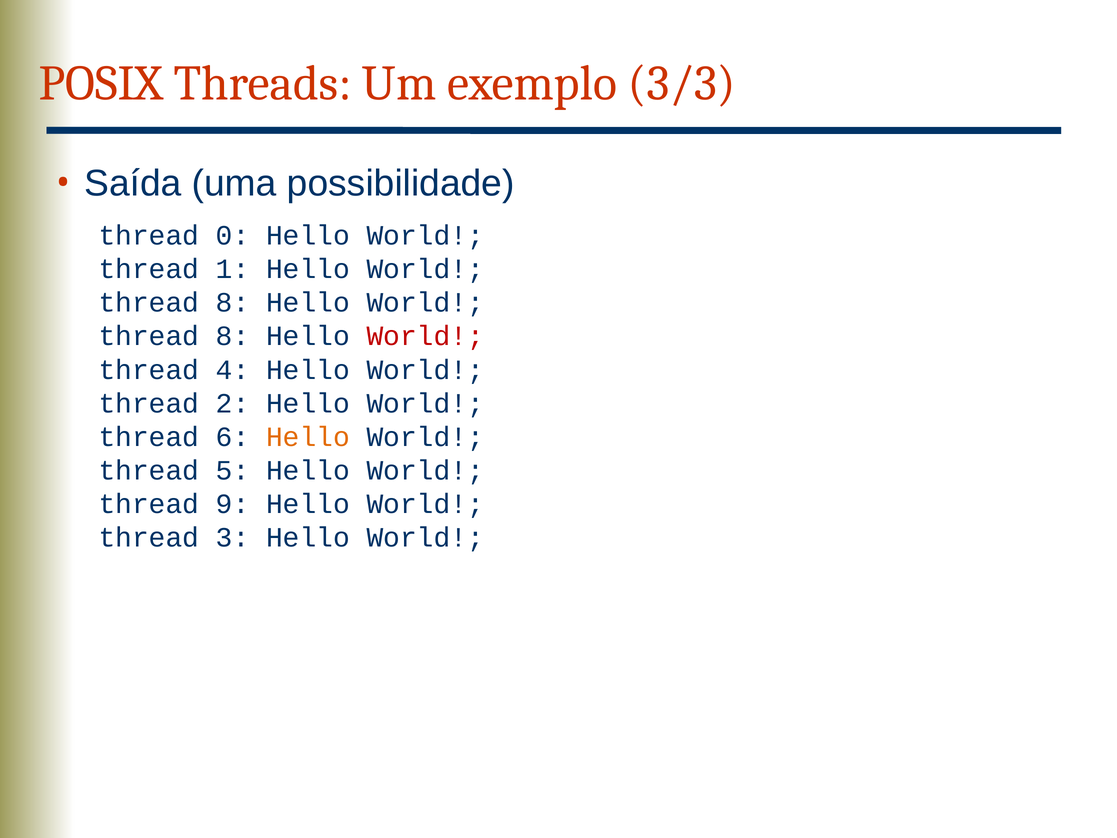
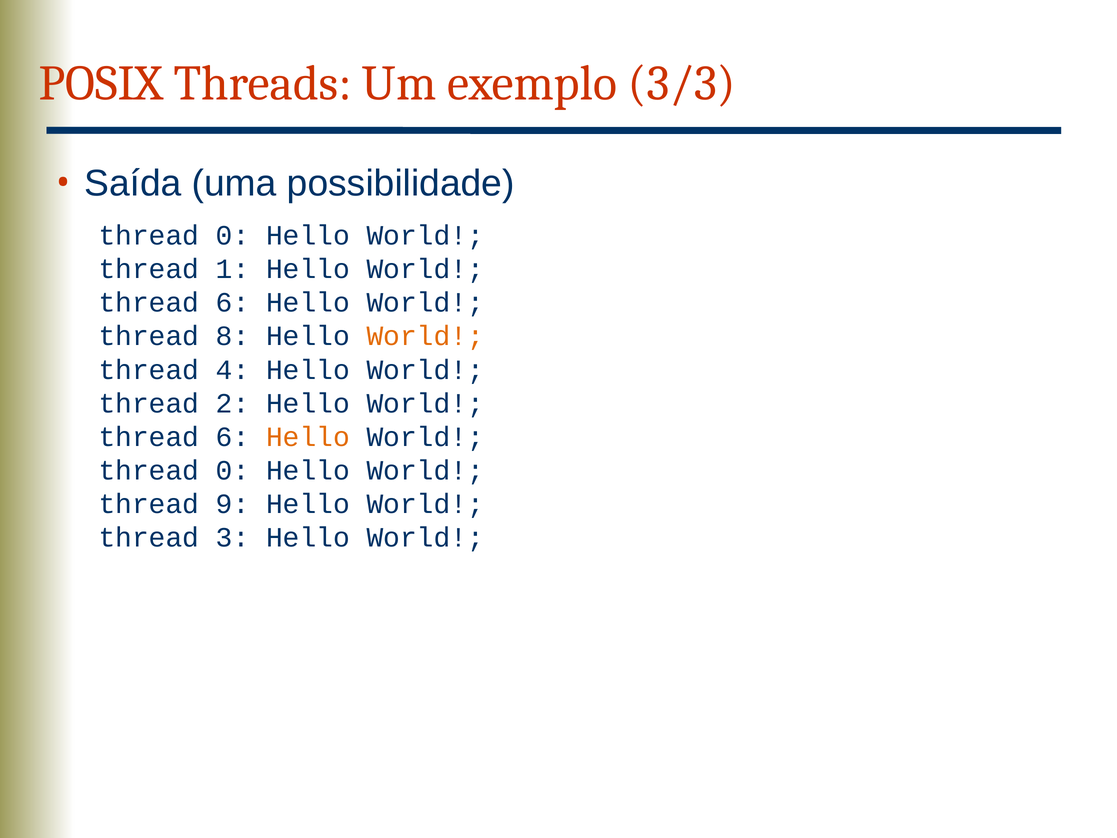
8: 8 -> 6 (233, 303)
World colour: red -> orange (425, 336)
5: 5 -> 0 (233, 470)
